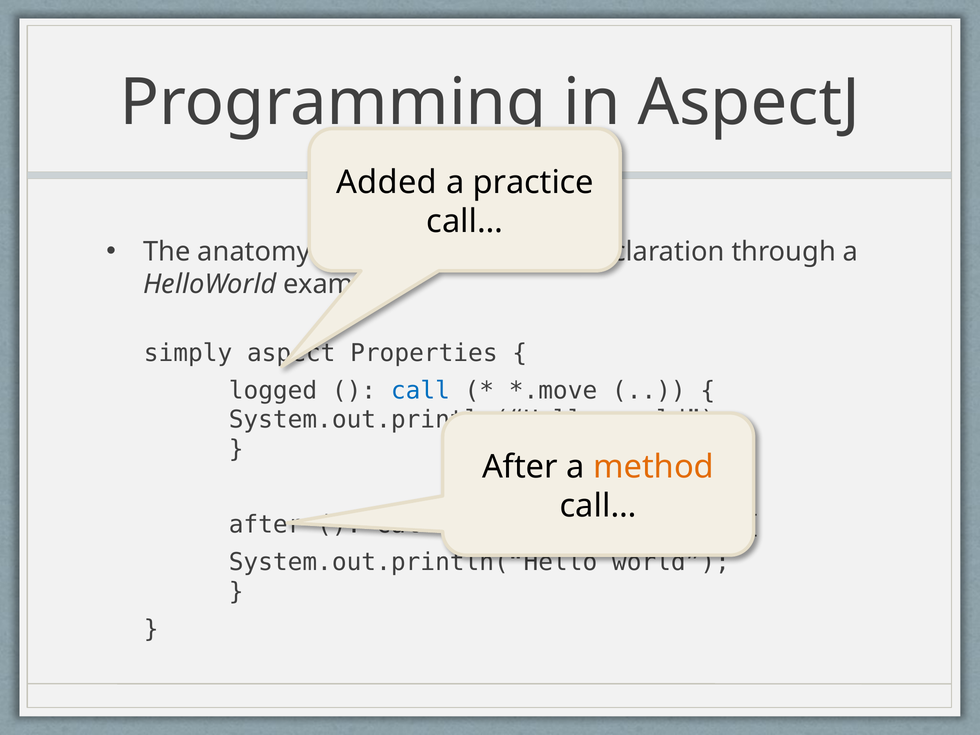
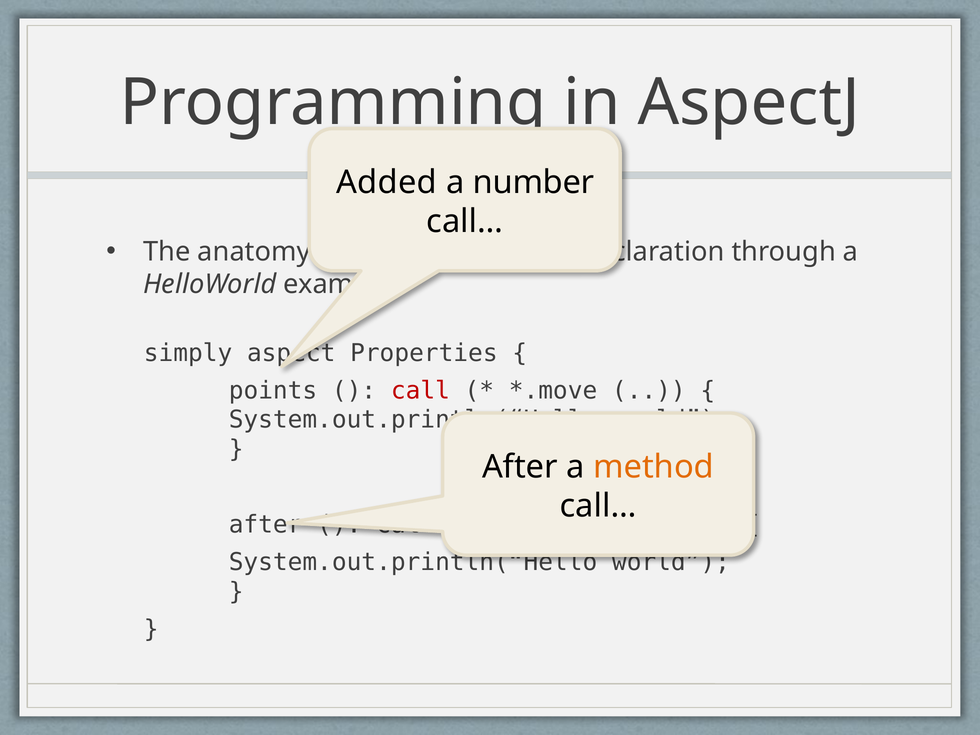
practice: practice -> number (533, 182)
logged: logged -> points (273, 391)
call colour: blue -> red (420, 391)
